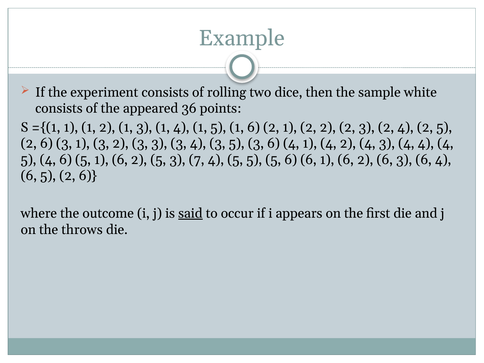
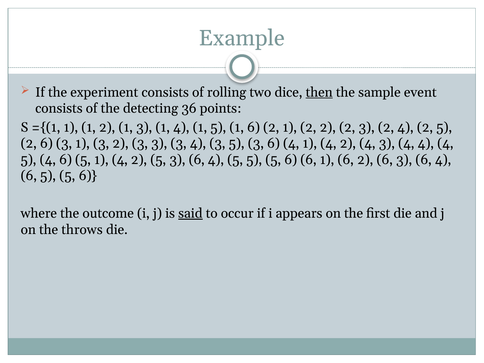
then underline: none -> present (319, 92)
white: white -> event (420, 92)
appeared: appeared -> detecting (151, 108)
6 5 1 6: 6 -> 4 (120, 160)
2 5 3 7: 7 -> 6 (197, 160)
6 5 2: 2 -> 5 (67, 176)
